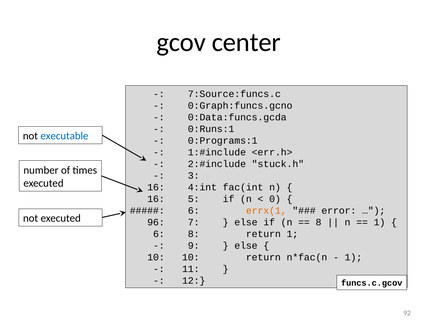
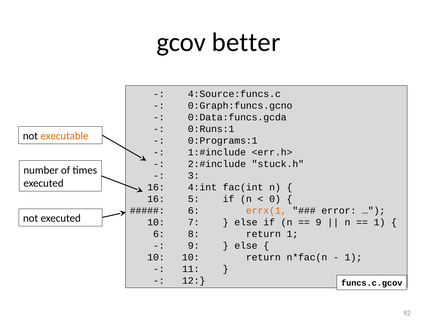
center: center -> better (246, 42)
7:Source:funcs.c: 7:Source:funcs.c -> 4:Source:funcs.c (234, 94)
executable colour: blue -> orange (64, 136)
96: 96 -> 10 (156, 222)
8: 8 -> 9 (319, 222)
